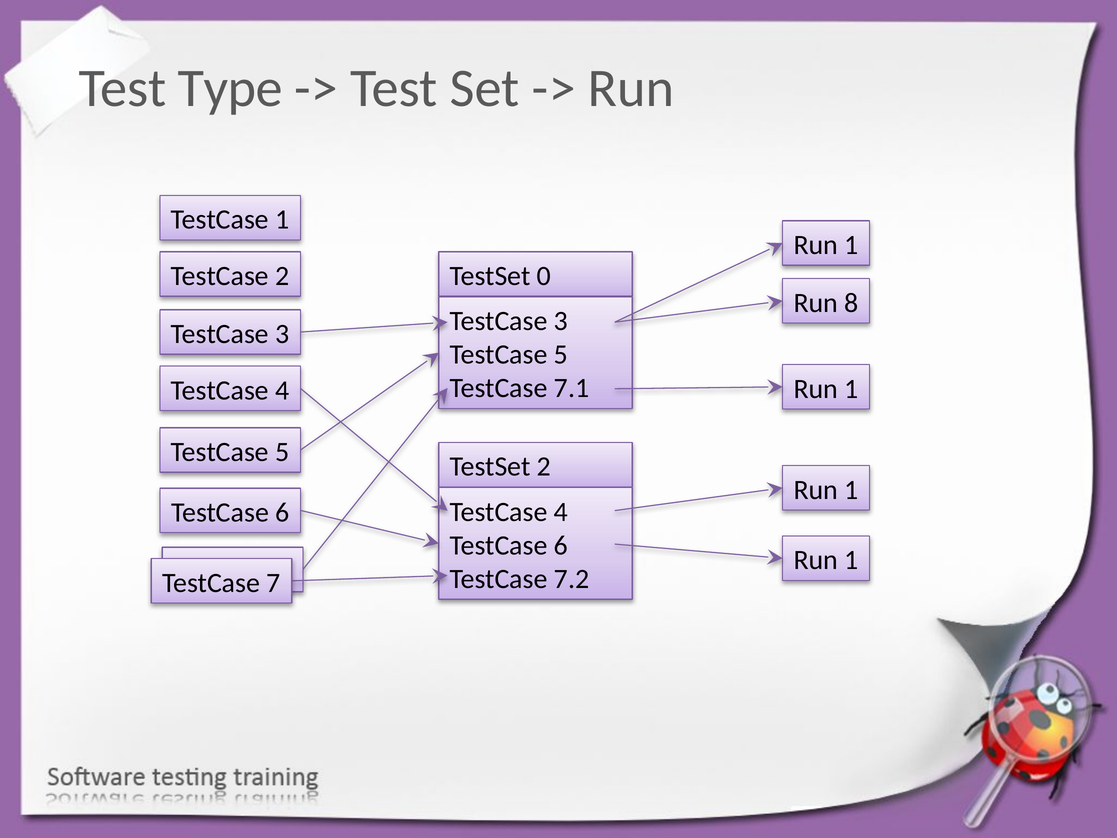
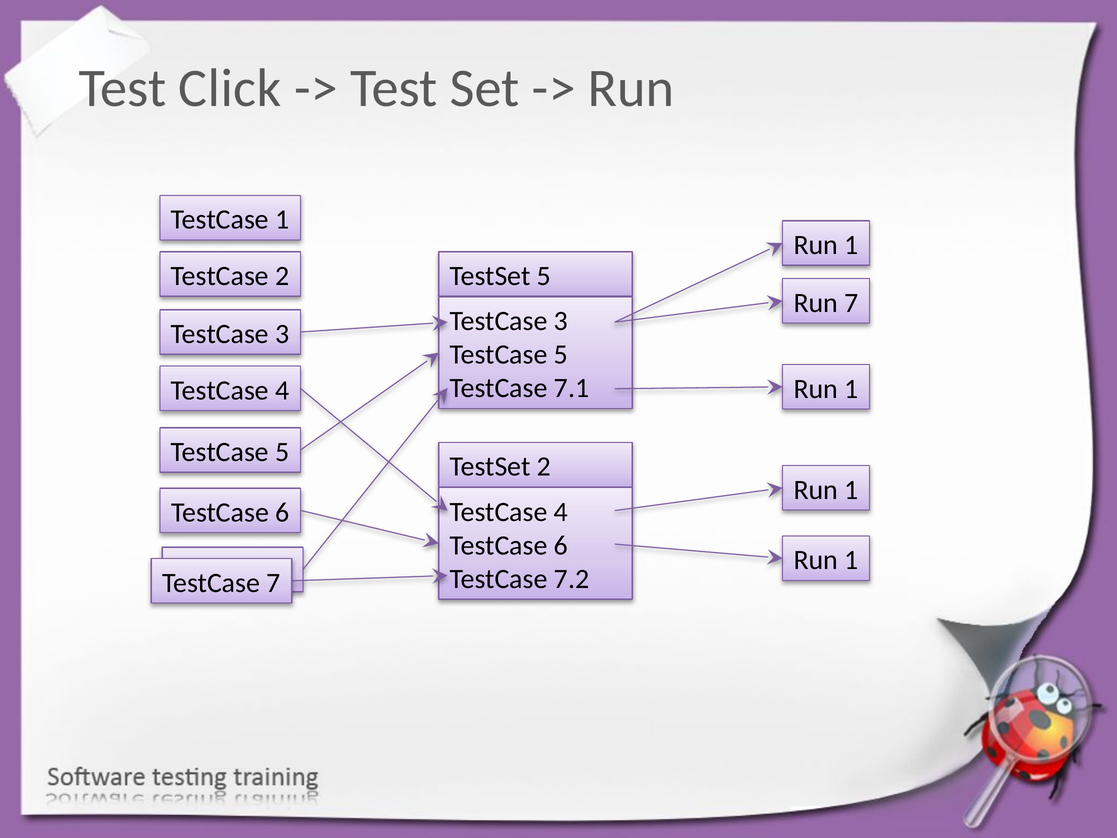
Type: Type -> Click (230, 88)
TestSet 0: 0 -> 5 (544, 276)
Run 8: 8 -> 7 (851, 303)
